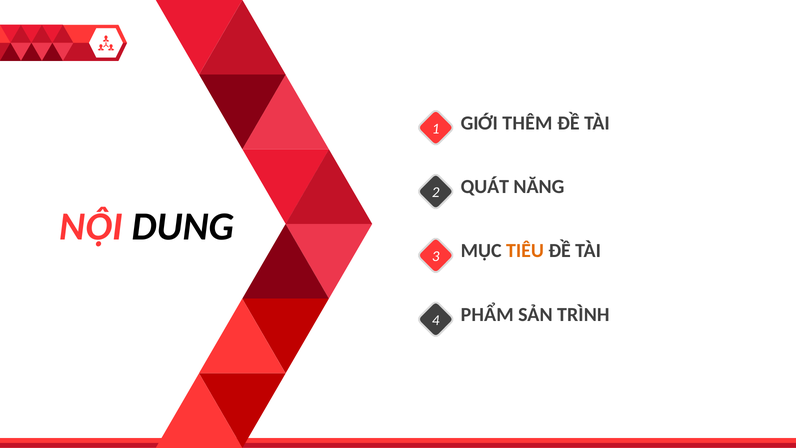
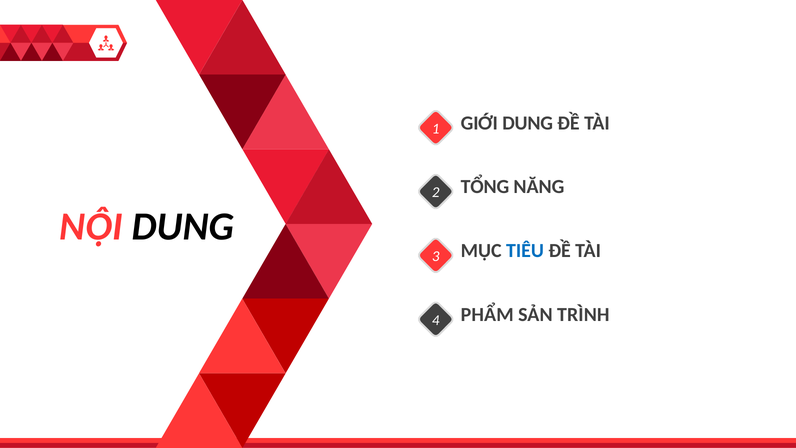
GIỚI THÊM: THÊM -> DUNG (528, 123)
QUÁT: QUÁT -> TỔNG (485, 187)
TIÊU colour: orange -> blue (525, 251)
